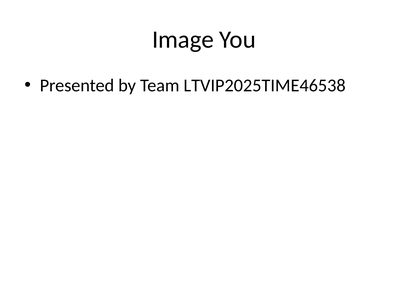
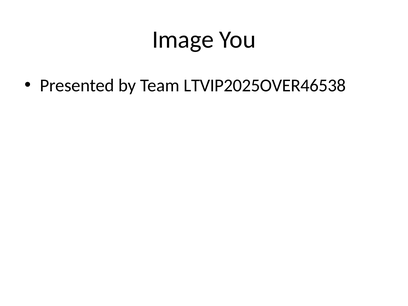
LTVIP2025TIME46538: LTVIP2025TIME46538 -> LTVIP2025OVER46538 (265, 86)
